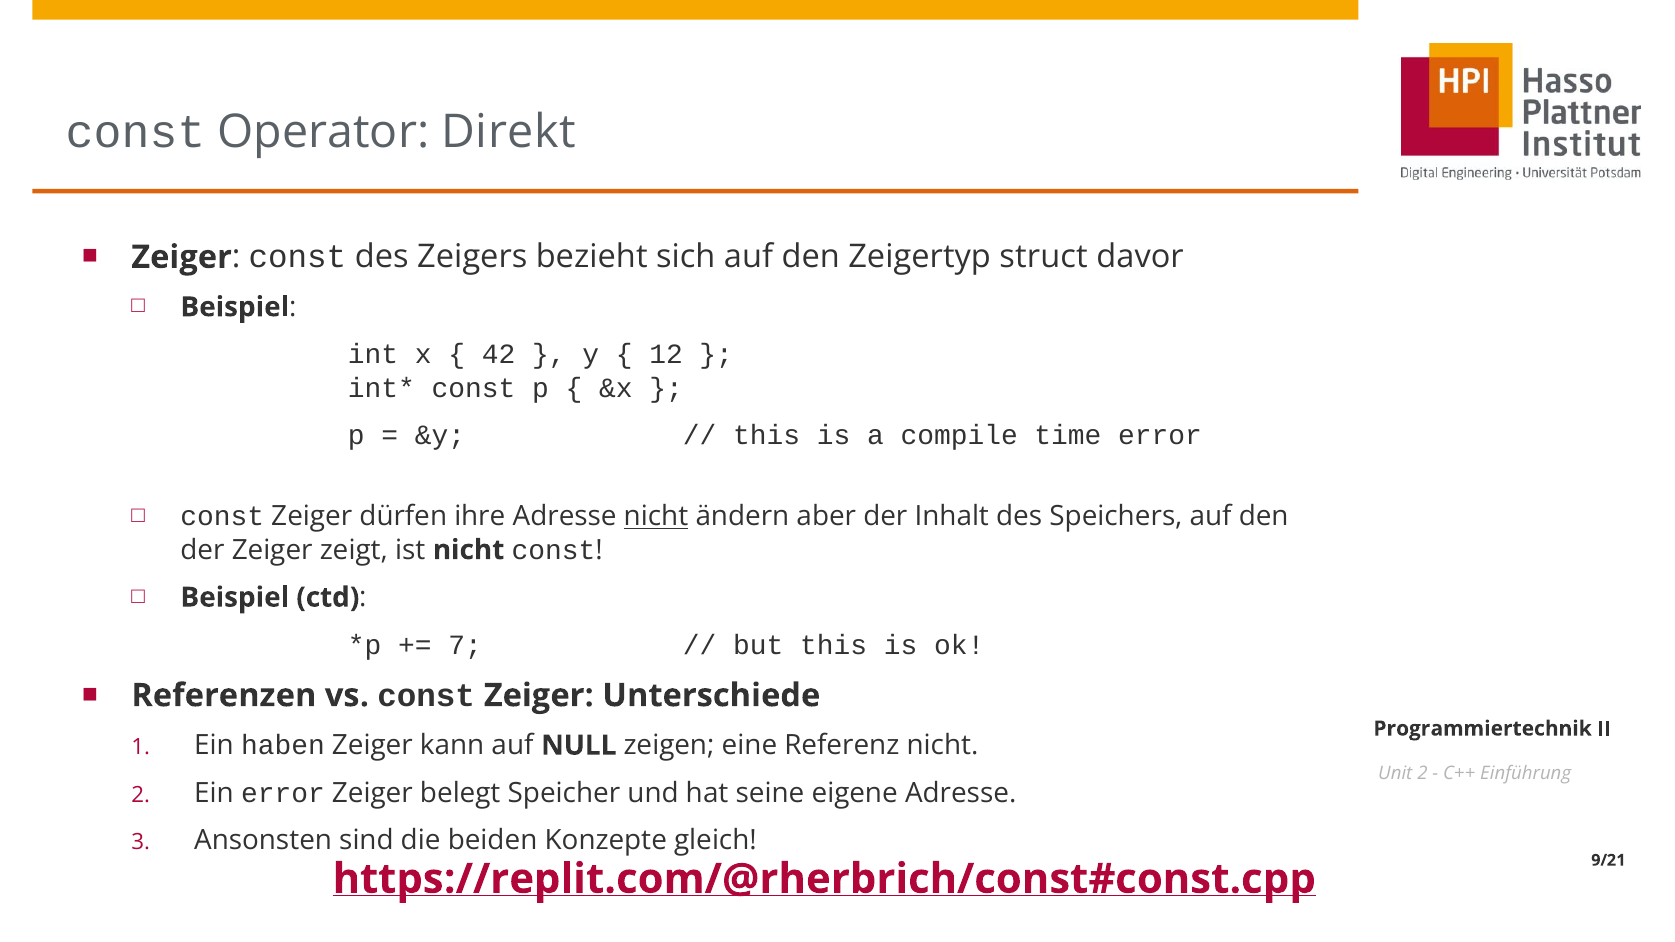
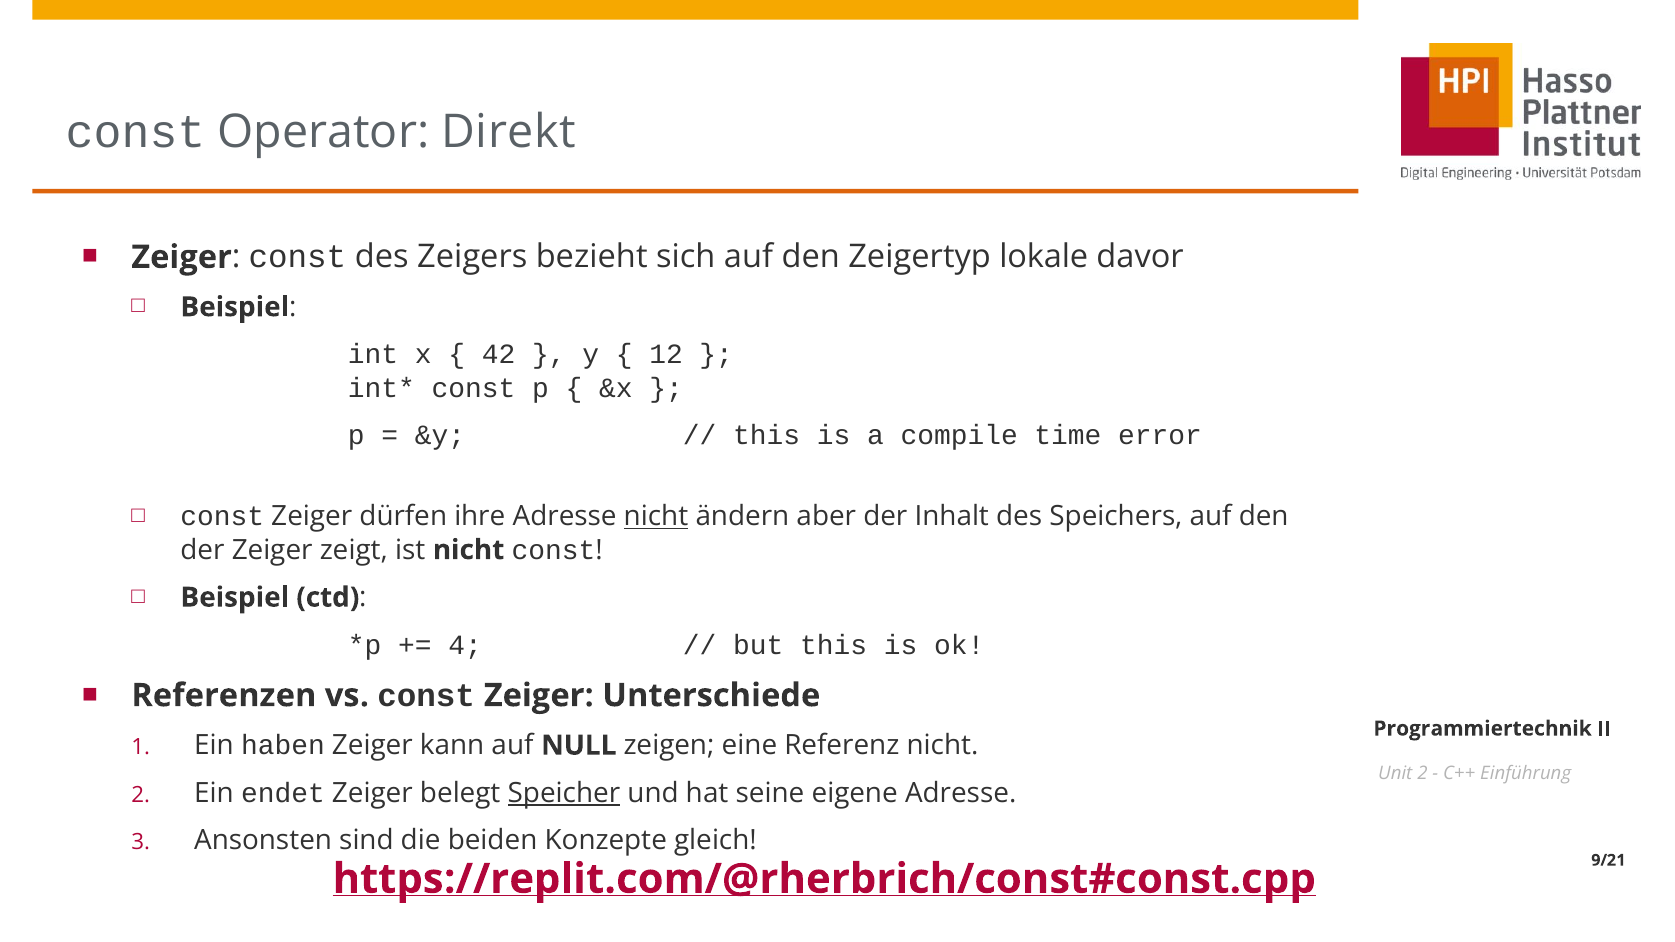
struct: struct -> lokale (1044, 257)
7: 7 -> 4 (465, 645)
Ein error: error -> endet (283, 793)
Speicher underline: none -> present (564, 793)
